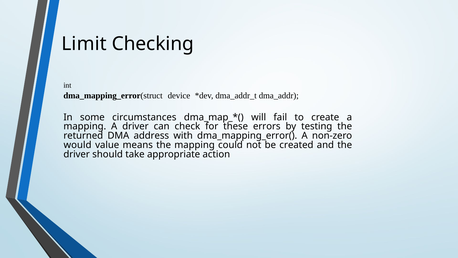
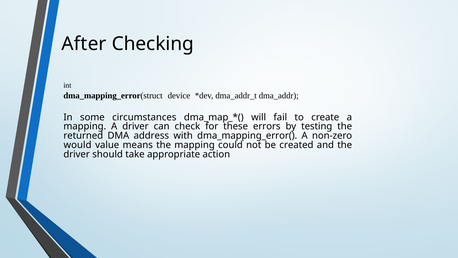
Limit: Limit -> After (84, 44)
